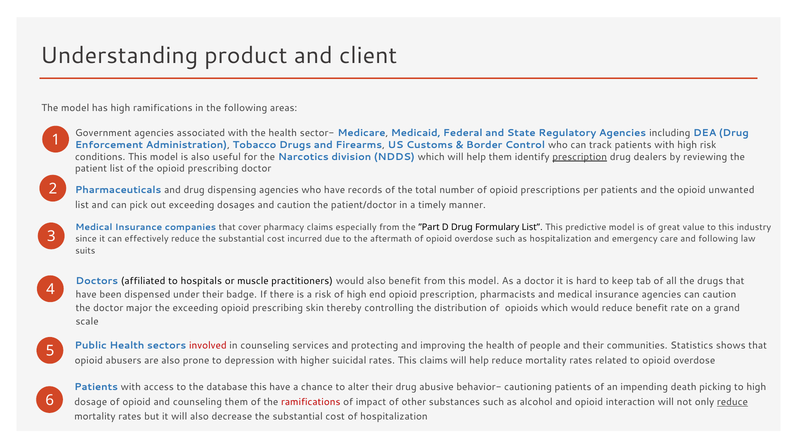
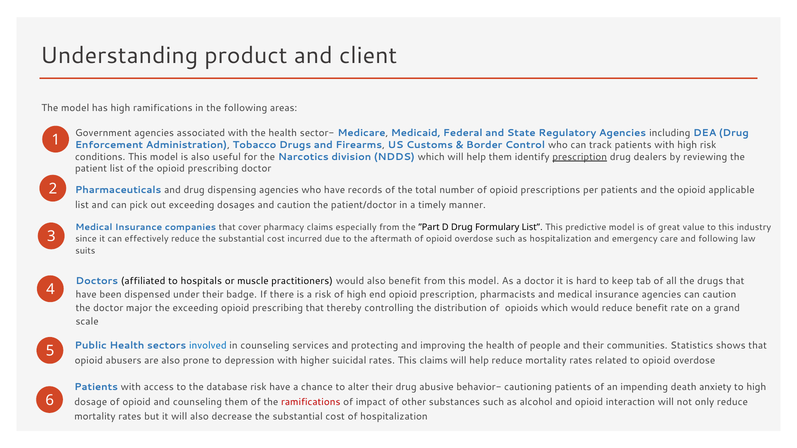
unwanted: unwanted -> applicable (732, 190)
prescribing skin: skin -> that (315, 308)
involved colour: red -> blue (208, 346)
database this: this -> risk (258, 387)
picking: picking -> anxiety (715, 387)
reduce underline: present -> none (732, 402)
